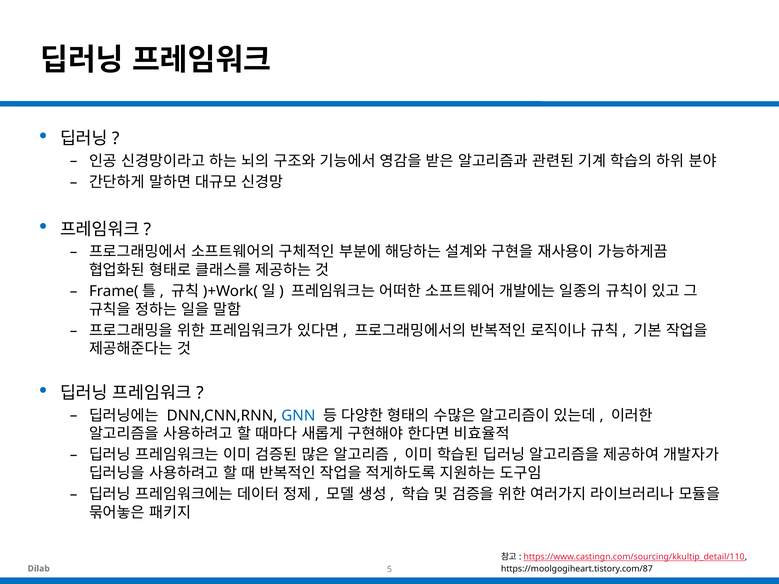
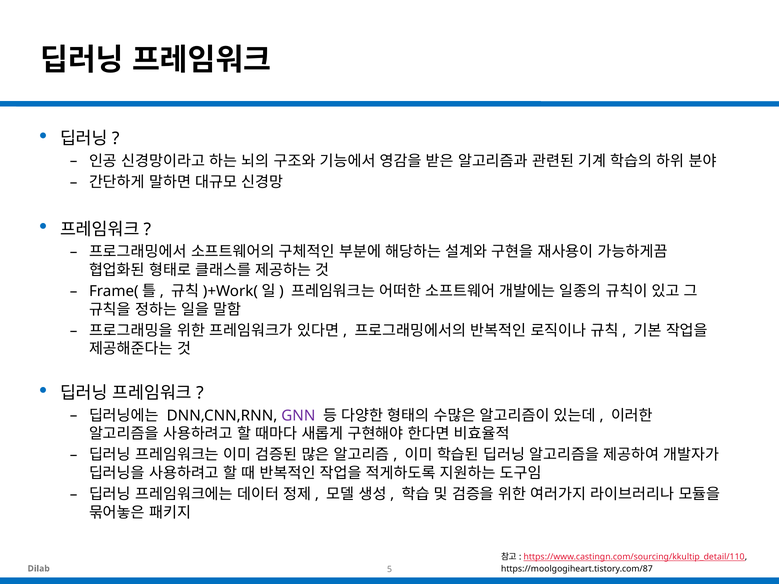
GNN colour: blue -> purple (298, 416)
